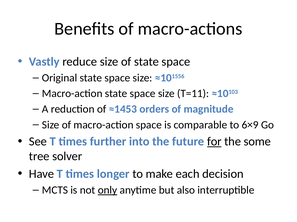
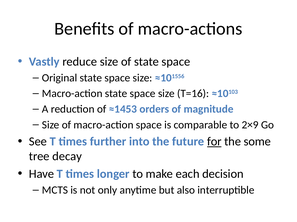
T=11: T=11 -> T=16 (193, 94)
6×9: 6×9 -> 2×9 (250, 125)
solver: solver -> decay (67, 157)
only underline: present -> none (108, 191)
